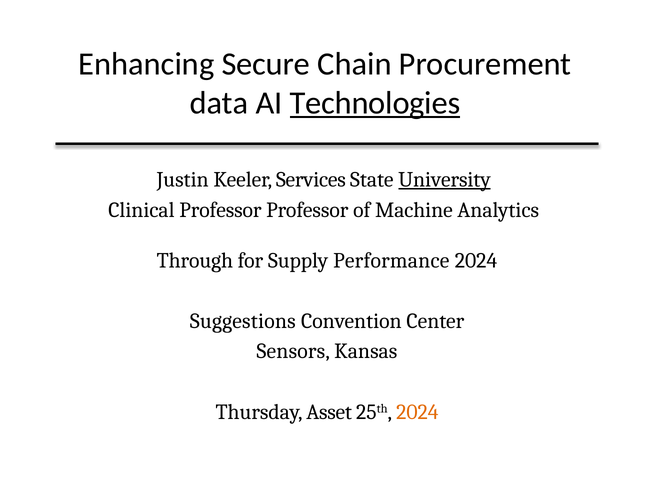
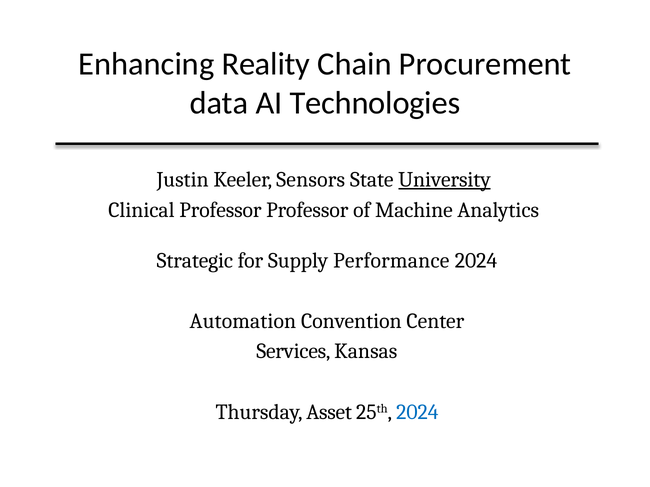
Secure: Secure -> Reality (266, 64)
Technologies underline: present -> none (375, 103)
Services: Services -> Sensors (311, 180)
Through: Through -> Strategic (195, 261)
Suggestions: Suggestions -> Automation (243, 321)
Sensors: Sensors -> Services (293, 352)
2024 colour: orange -> blue (417, 412)
